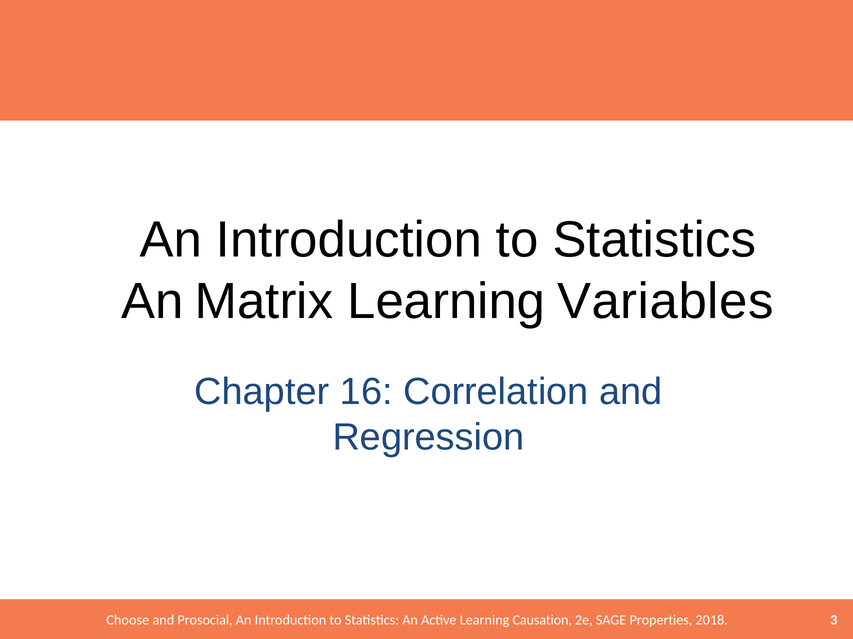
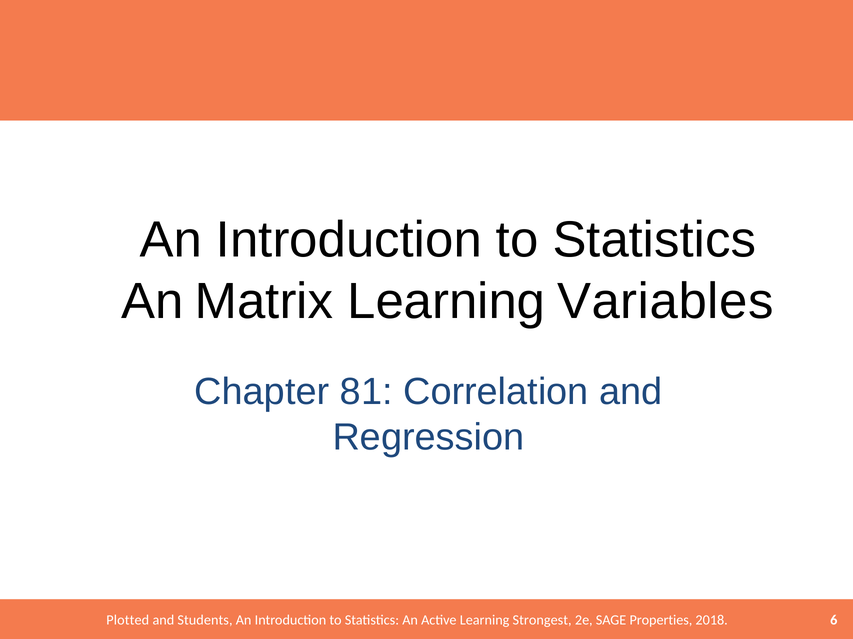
16: 16 -> 81 (366, 392)
Choose: Choose -> Plotted (128, 621)
Prosocial: Prosocial -> Students (205, 621)
Causation: Causation -> Strongest (542, 621)
3: 3 -> 6 (834, 621)
